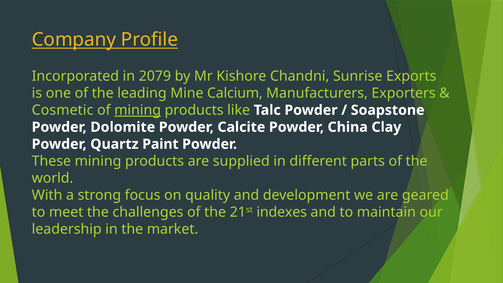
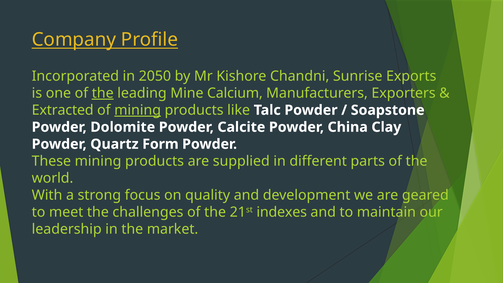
2079: 2079 -> 2050 (155, 76)
the underline: none -> present (103, 93)
Cosmetic: Cosmetic -> Extracted (63, 110)
Paint: Paint -> Form (160, 144)
